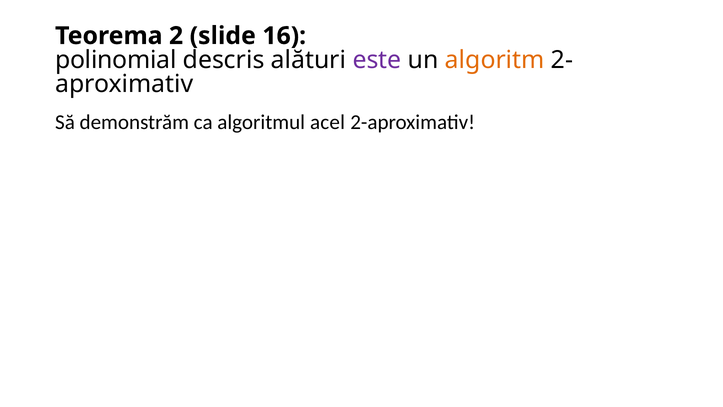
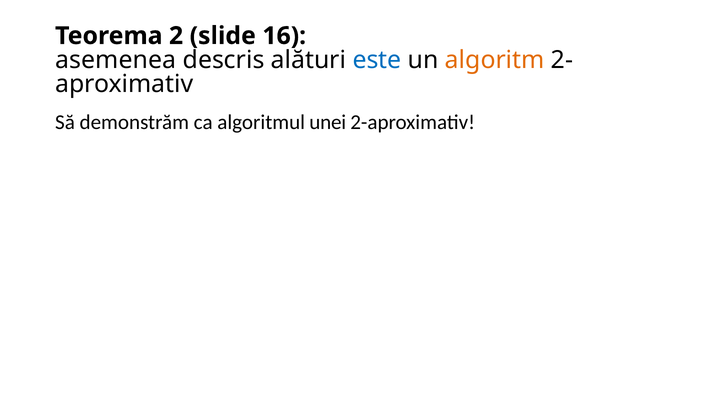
polinomial: polinomial -> asemenea (116, 60)
este colour: purple -> blue (377, 60)
acel: acel -> unei (328, 122)
